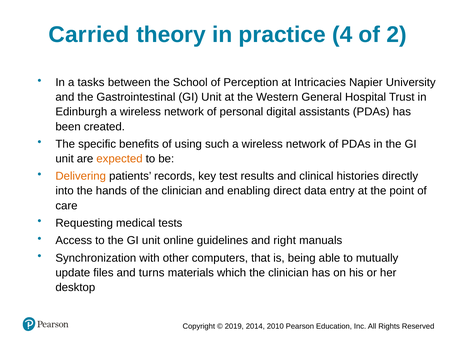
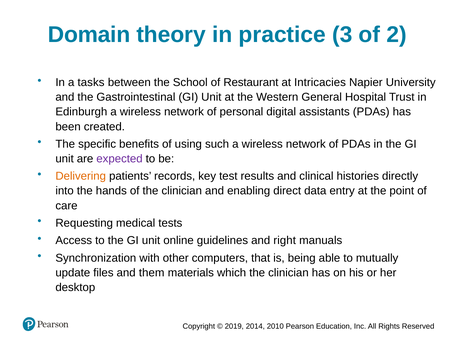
Carried: Carried -> Domain (89, 35)
4: 4 -> 3 (342, 35)
Perception: Perception -> Restaurant (251, 83)
expected colour: orange -> purple (119, 159)
turns: turns -> them (152, 273)
